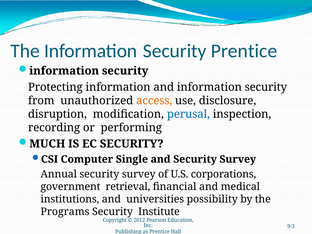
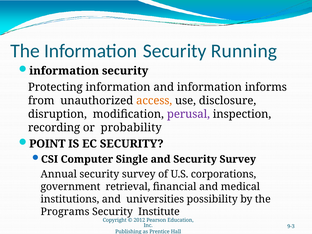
Security Prentice: Prentice -> Running (244, 51)
and information security: security -> informs (266, 87)
perusal colour: blue -> purple (188, 114)
performing: performing -> probability (131, 128)
MUCH: MUCH -> POINT (47, 144)
